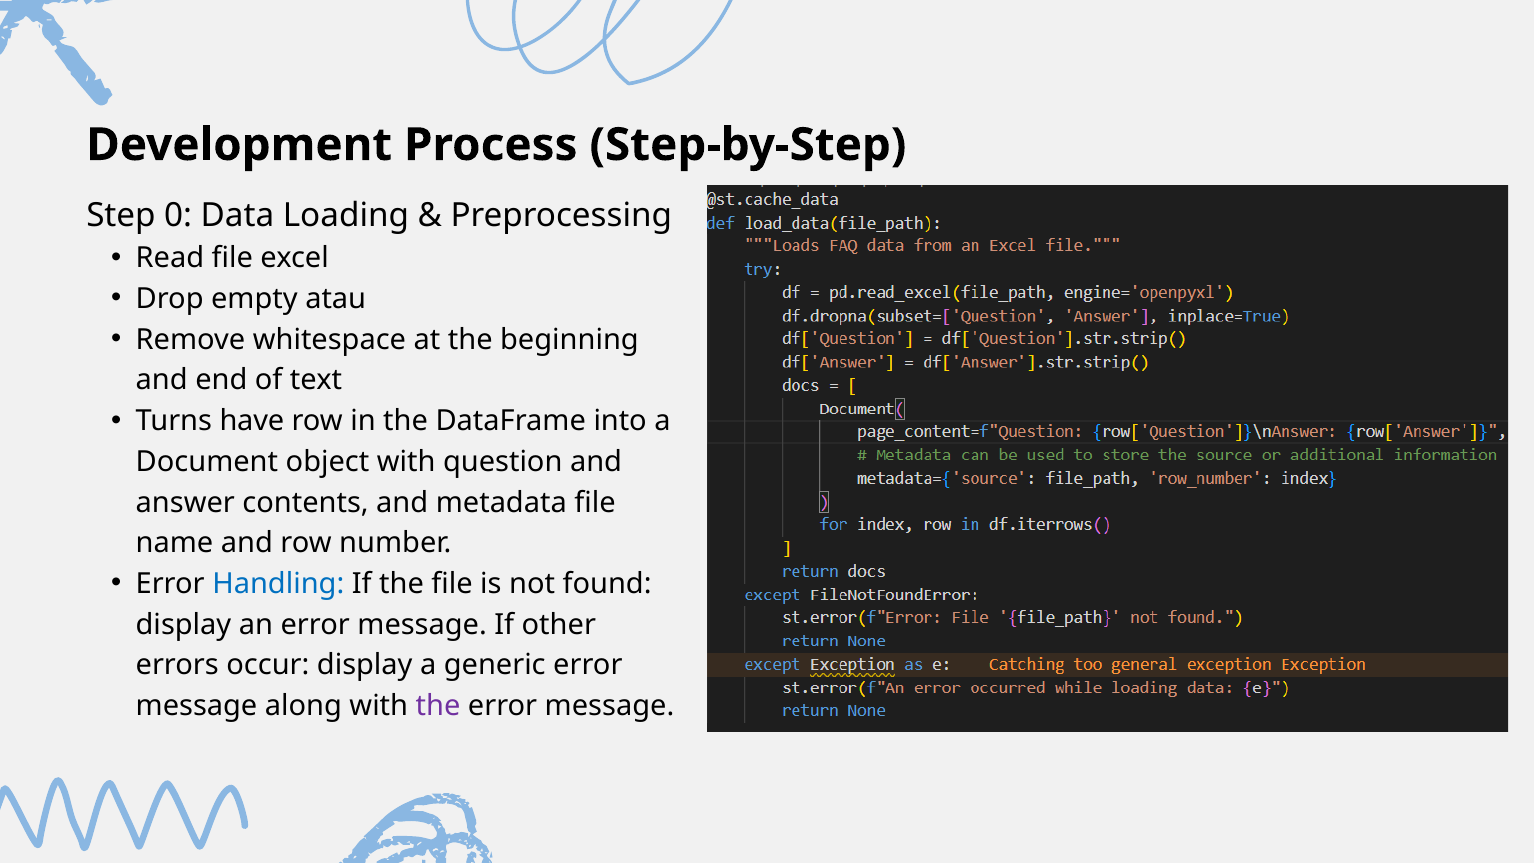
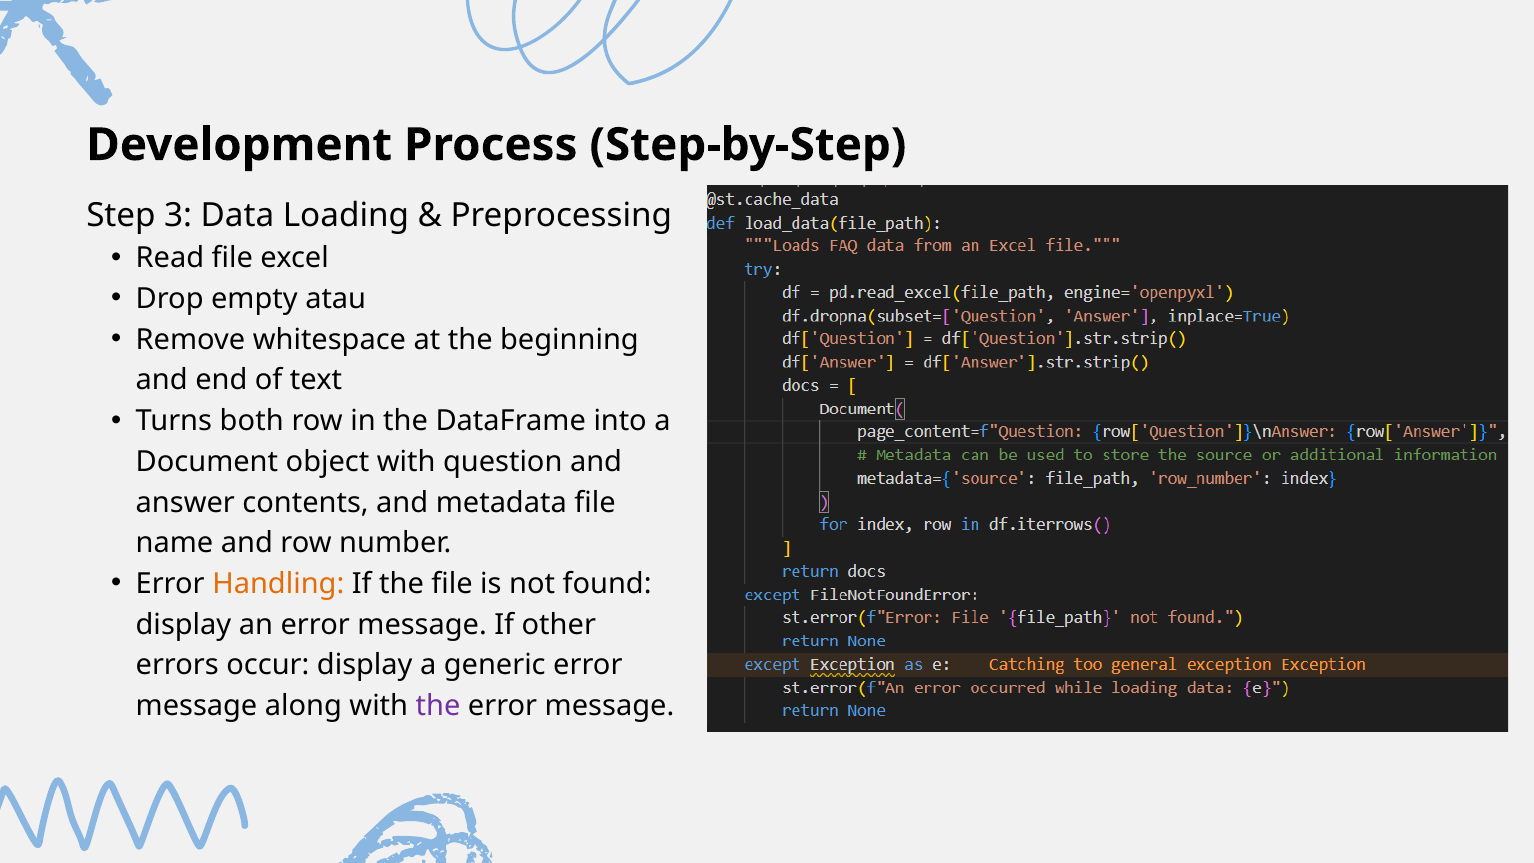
0: 0 -> 3 (178, 215)
have: have -> both (252, 421)
Handling colour: blue -> orange (278, 584)
